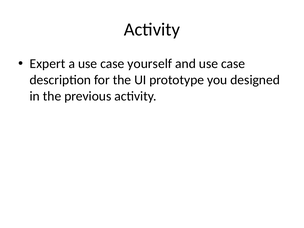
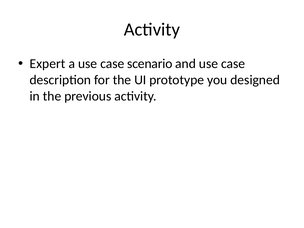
yourself: yourself -> scenario (150, 64)
